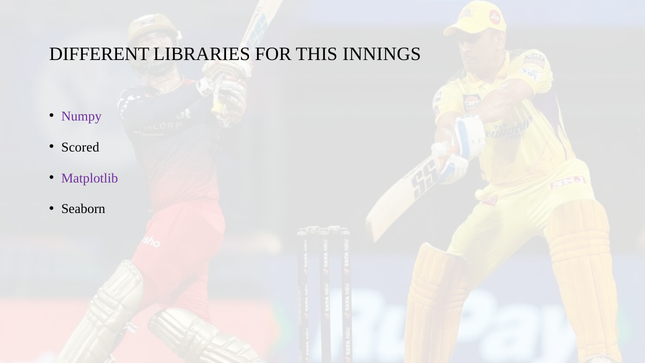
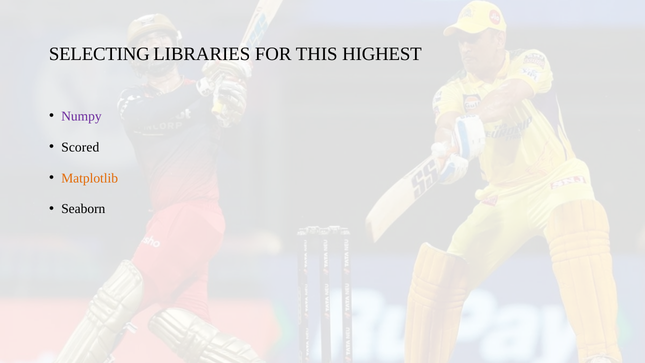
DIFFERENT: DIFFERENT -> SELECTING (99, 54)
INNINGS: INNINGS -> HIGHEST (382, 54)
Matplotlib colour: purple -> orange (90, 178)
